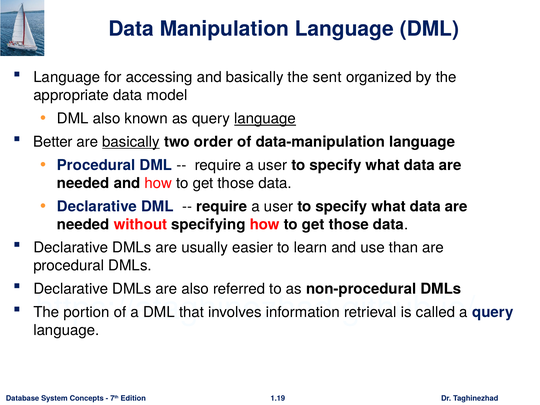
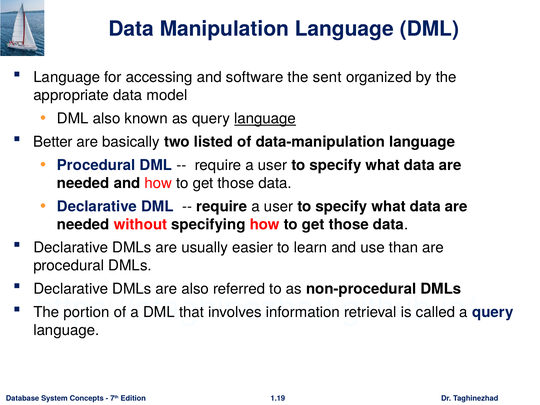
and basically: basically -> software (255, 77)
basically underline: present -> none (131, 142)
order: order -> listed (214, 142)
